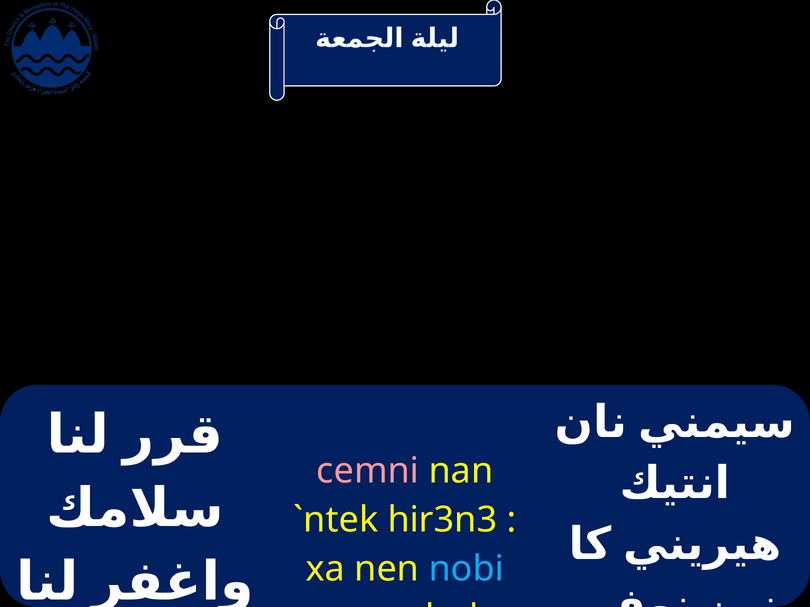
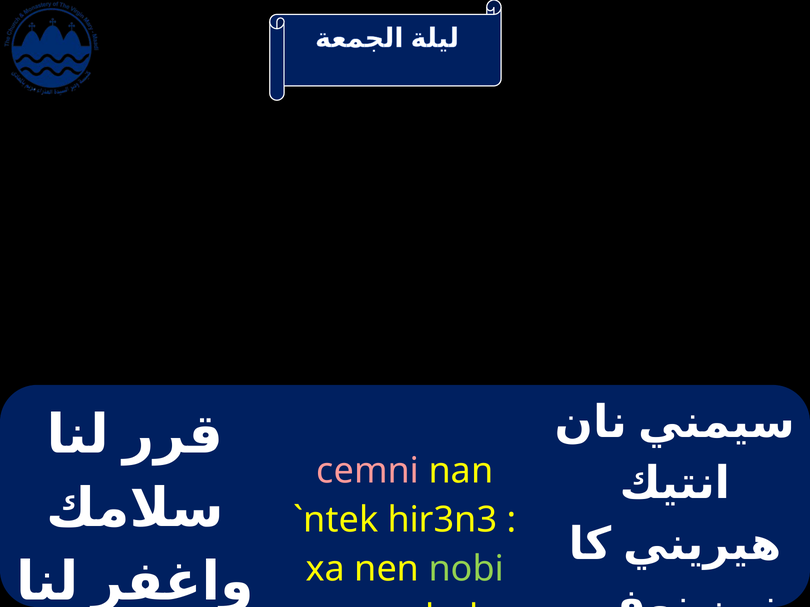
nobi colour: light blue -> light green (466, 569)
